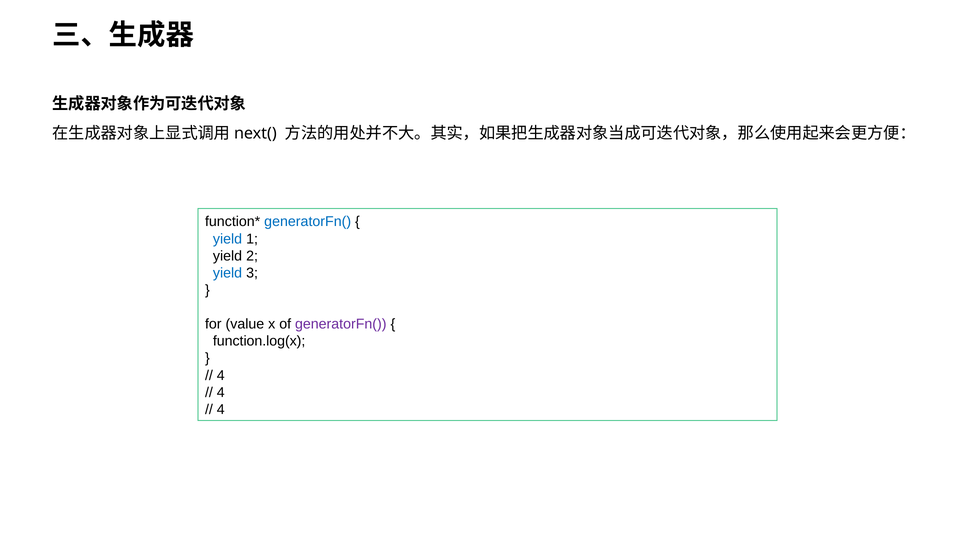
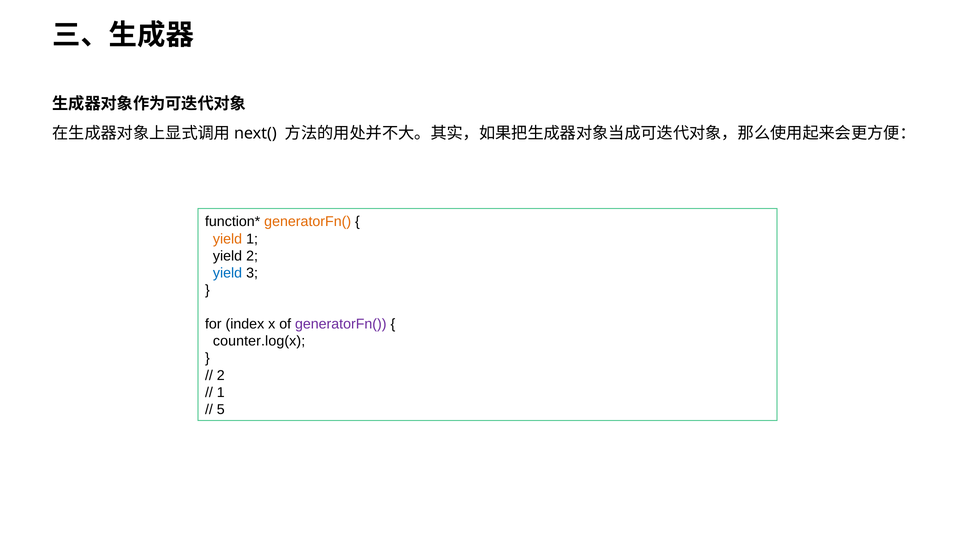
generatorFn( colour: blue -> orange (308, 222)
yield colour: blue -> orange (228, 239)
value: value -> index (245, 324)
function.log(x: function.log(x -> counter.log(x (259, 341)
4: 4 -> 2 (221, 375)
4: 4 -> 1 (221, 392)
4: 4 -> 5 (221, 409)
